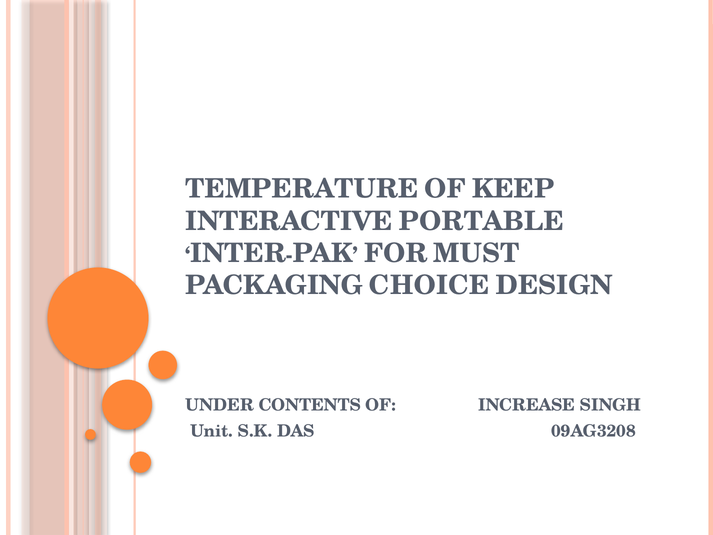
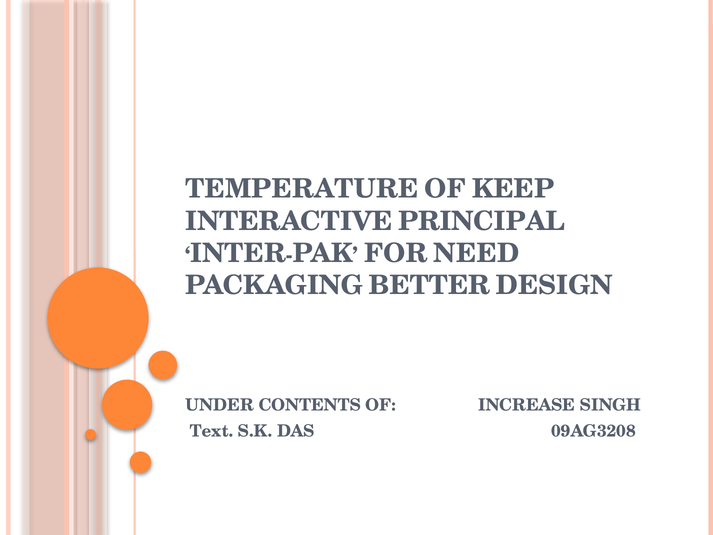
PORTABLE: PORTABLE -> PRINCIPAL (482, 221)
MUST: MUST -> NEED (476, 253)
CHOICE: CHOICE -> BETTER (429, 285)
Unit: Unit -> Text (212, 431)
